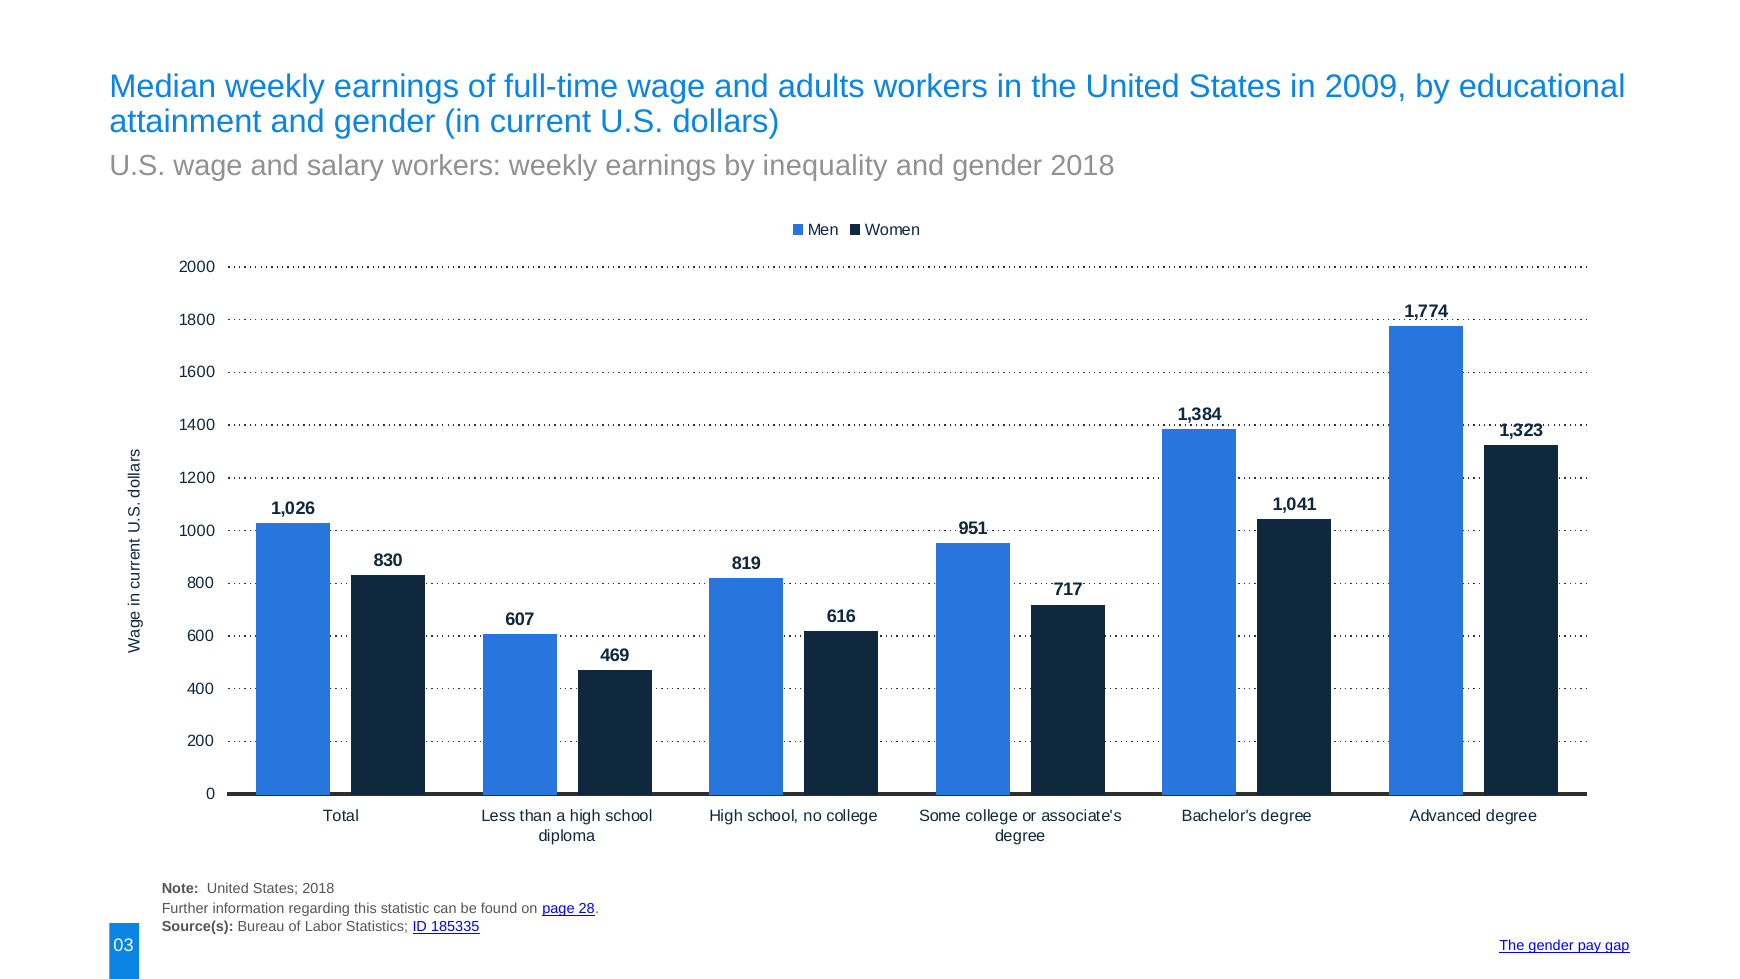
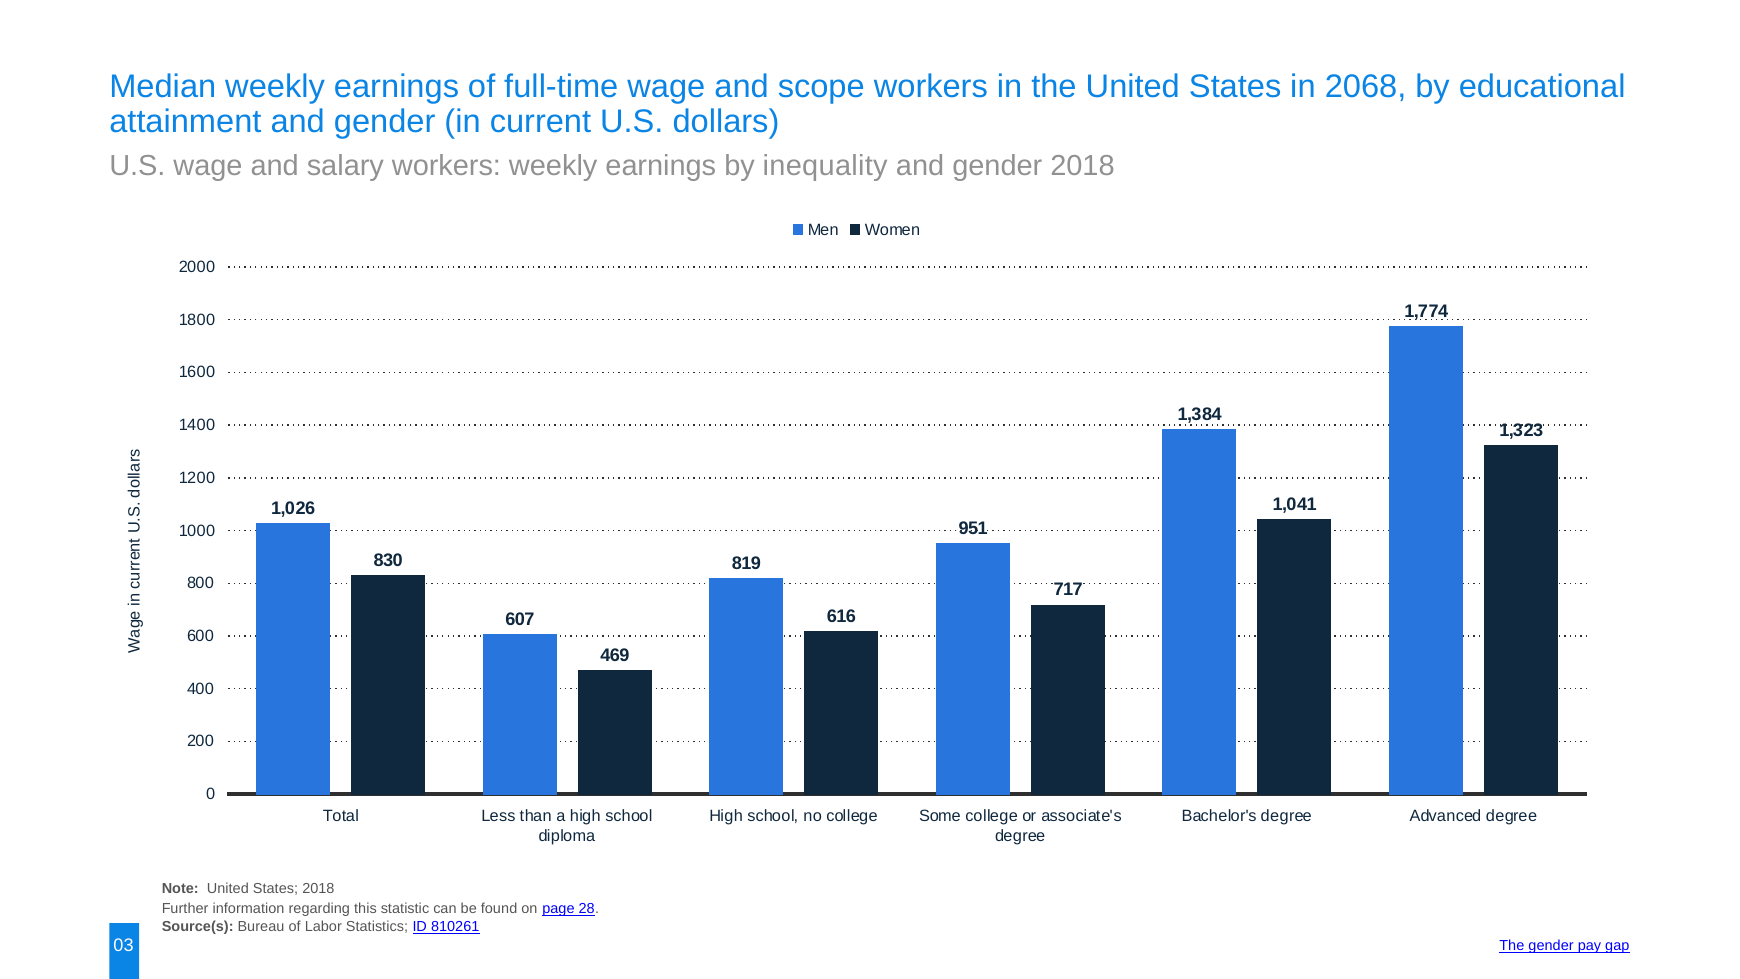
adults: adults -> scope (821, 86)
2009: 2009 -> 2068 (1366, 86)
185335: 185335 -> 810261 (455, 926)
